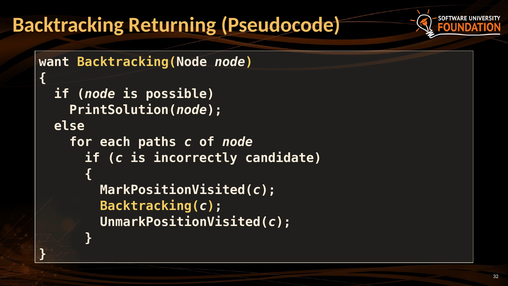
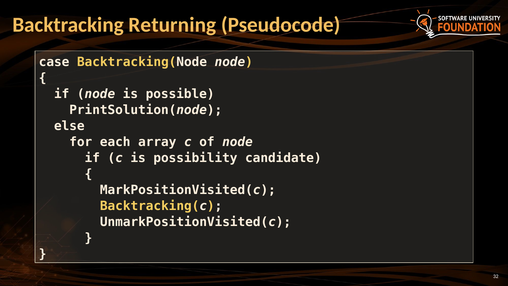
want: want -> case (54, 62)
paths: paths -> array (157, 142)
incorrectly: incorrectly -> possibility (195, 158)
